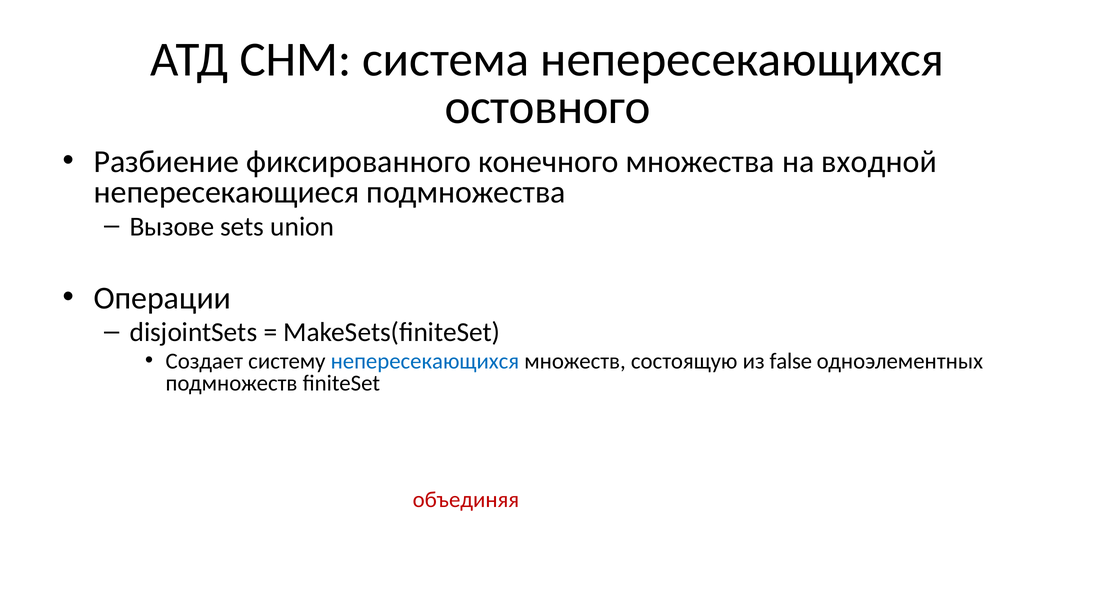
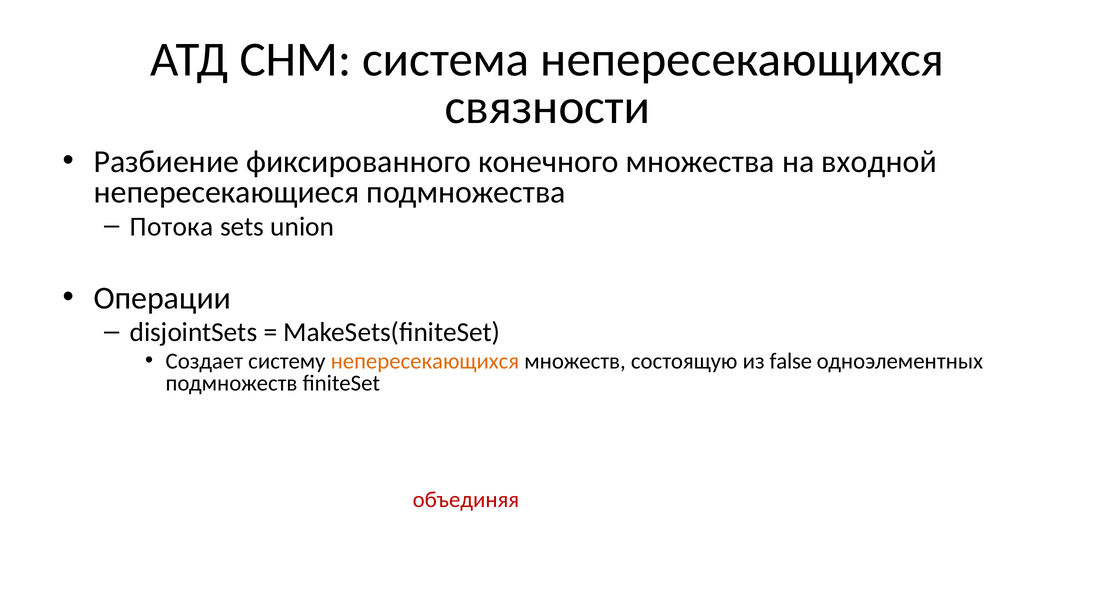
остовного: остовного -> связности (547, 107)
Вызове: Вызове -> Потока (172, 226)
непересекающихся colour: blue -> orange (425, 361)
